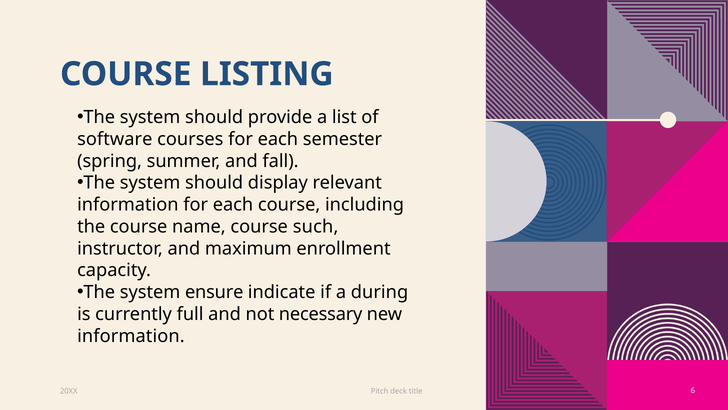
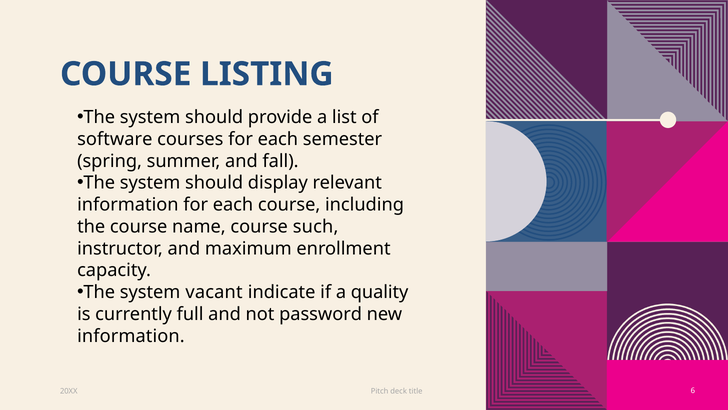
ensure: ensure -> vacant (214, 292)
during: during -> quality (380, 292)
necessary: necessary -> password (321, 314)
